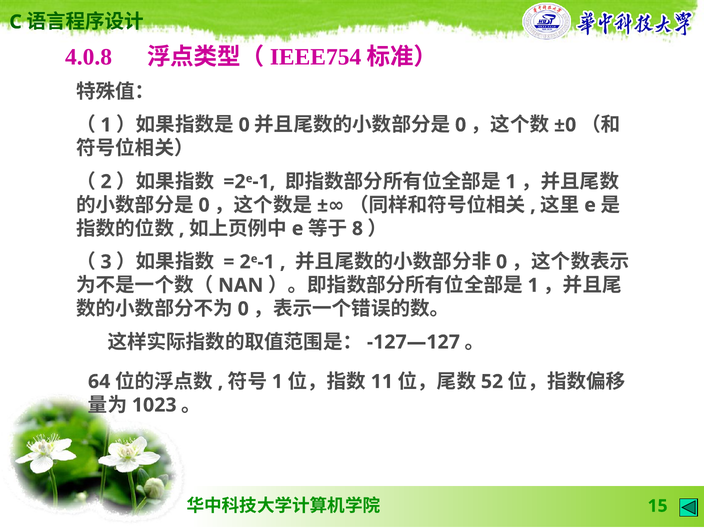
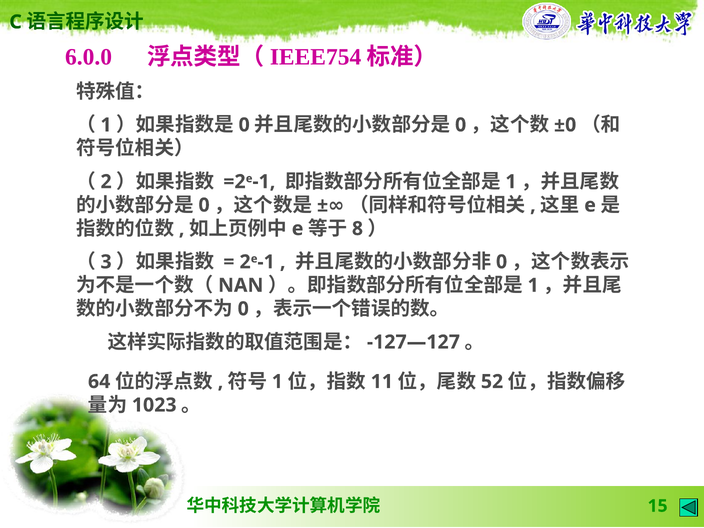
4.0.8: 4.0.8 -> 6.0.0 (89, 57)
